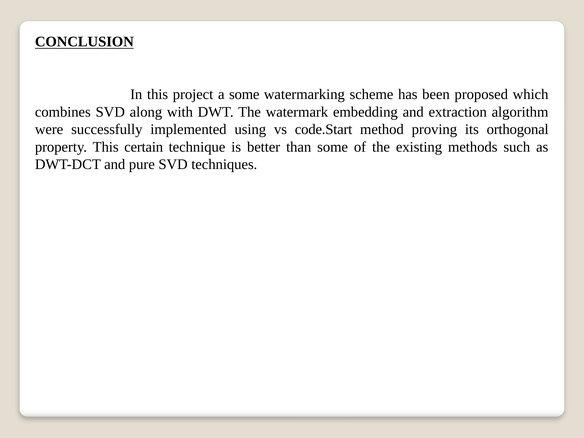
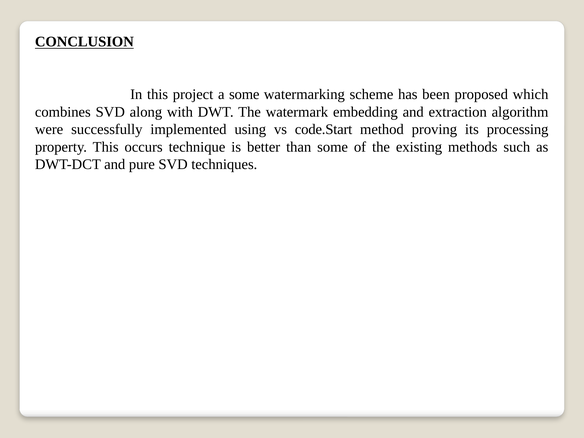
orthogonal: orthogonal -> processing (518, 129)
certain: certain -> occurs (144, 147)
